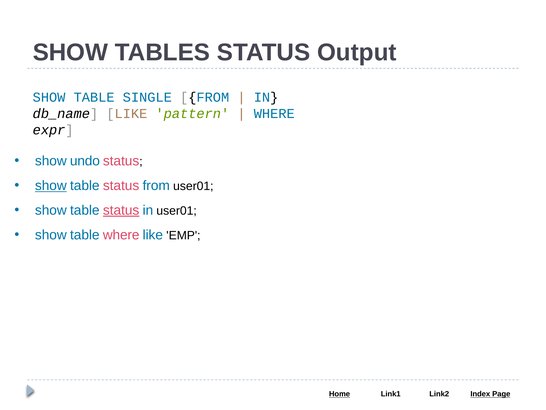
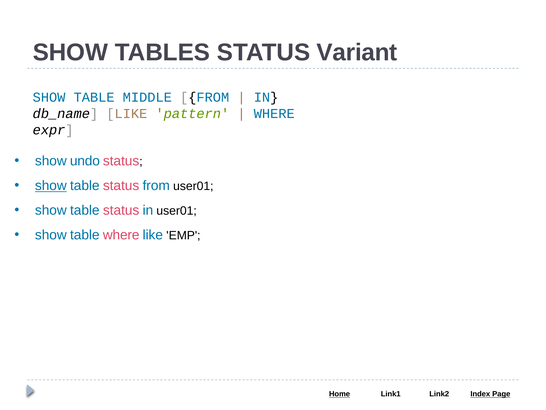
Output: Output -> Variant (357, 52)
SINGLE: SINGLE -> MIDDLE (147, 97)
status underline: present -> none (121, 210)
